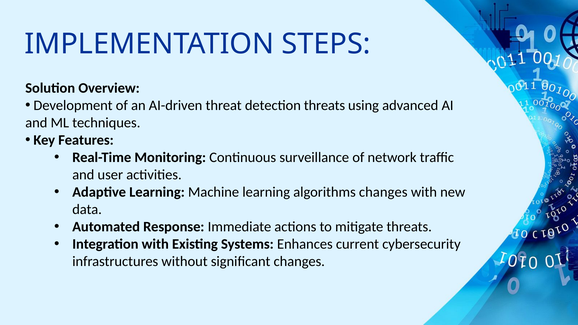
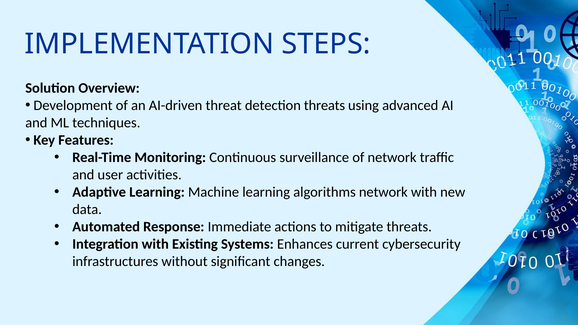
algorithms changes: changes -> network (383, 192)
